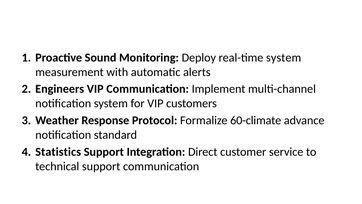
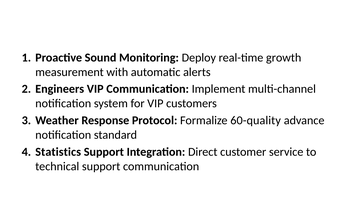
real-time system: system -> growth (284, 57)
60-climate: 60-climate -> 60-quality (256, 120)
